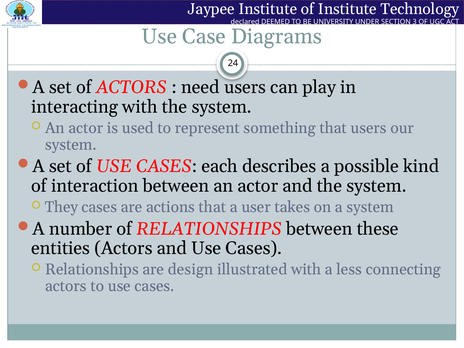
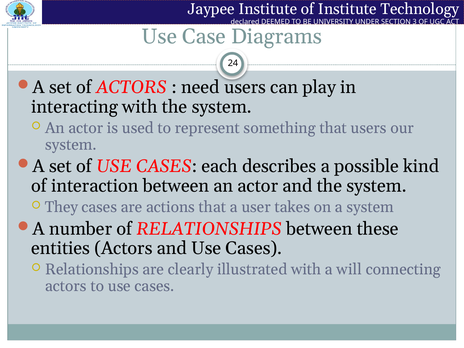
design: design -> clearly (191, 269)
less: less -> will (349, 269)
